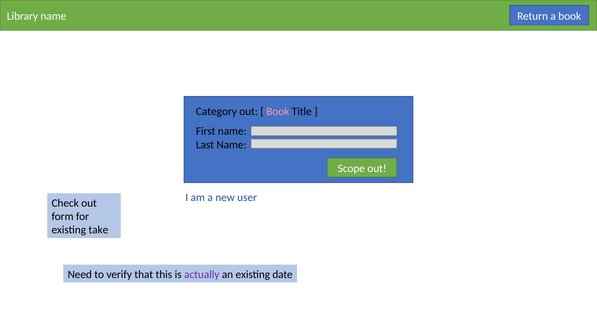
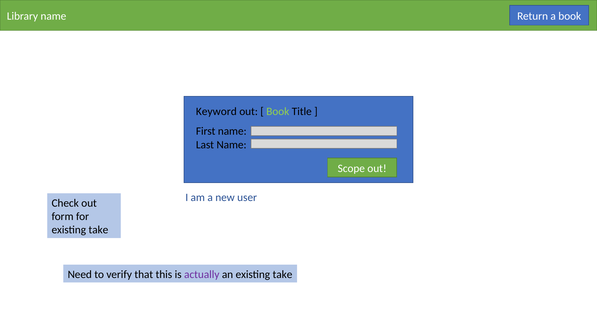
Category: Category -> Keyword (216, 112)
Book colour: pink -> light green (278, 112)
an existing date: date -> take (282, 274)
